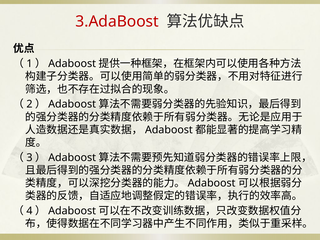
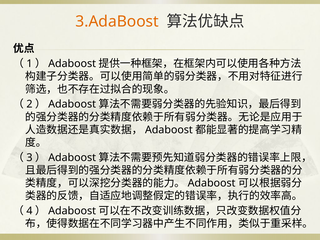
3.AdaBoost colour: red -> orange (117, 22)
